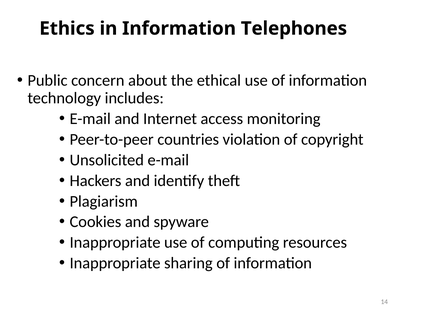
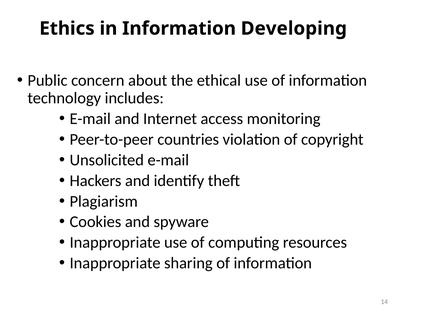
Telephones: Telephones -> Developing (294, 28)
